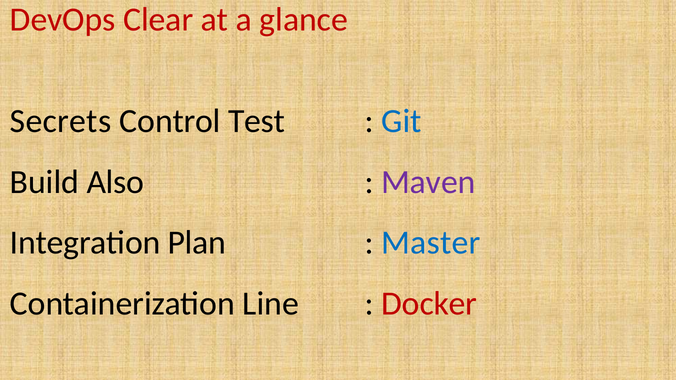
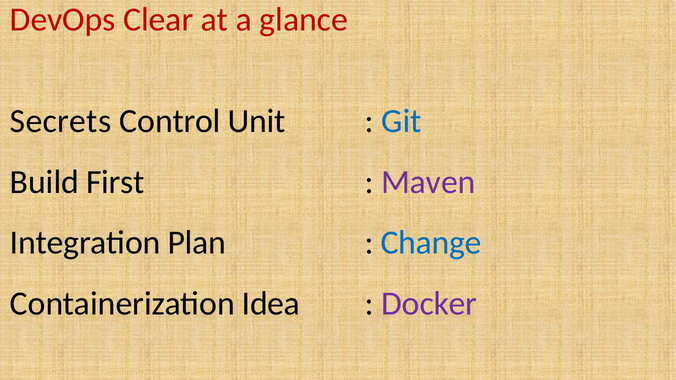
Test: Test -> Unit (257, 121)
Also: Also -> First (115, 182)
Master: Master -> Change (431, 243)
Line: Line -> Idea (271, 304)
Docker colour: red -> purple (429, 304)
